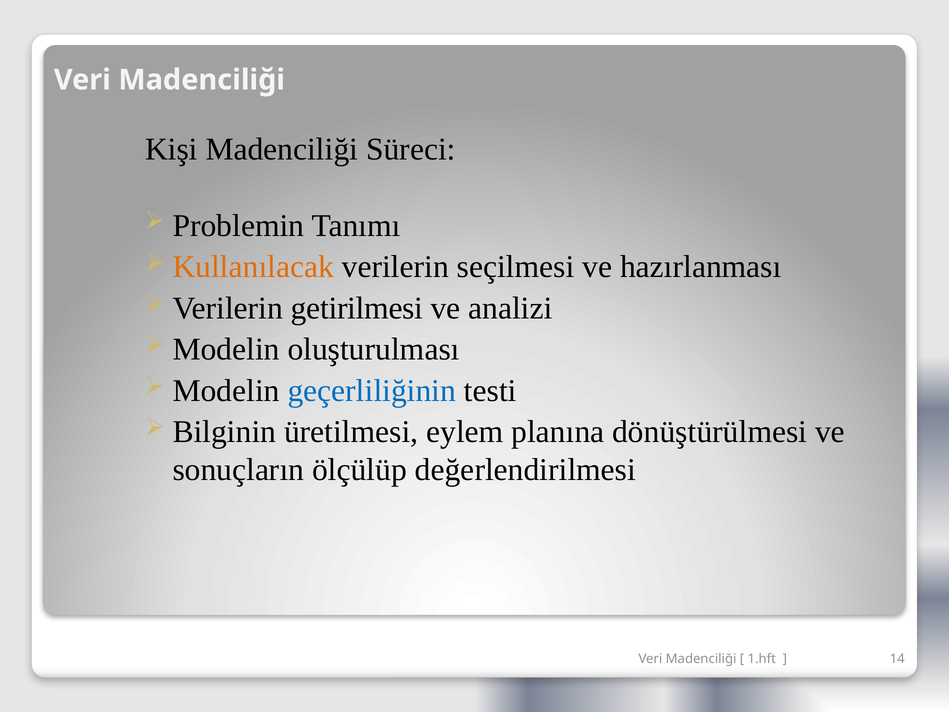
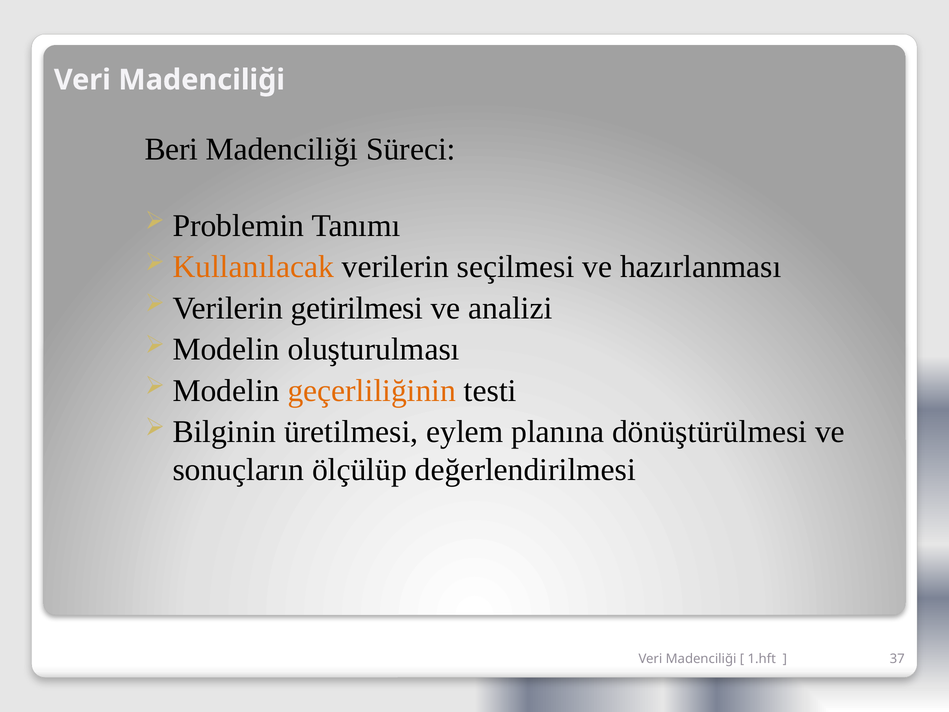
Kişi: Kişi -> Beri (171, 149)
geçerliliğinin colour: blue -> orange (372, 391)
14: 14 -> 37 (897, 658)
